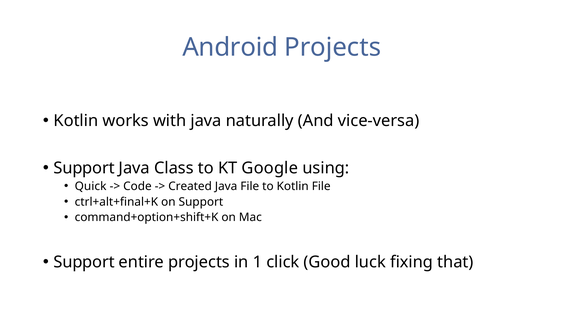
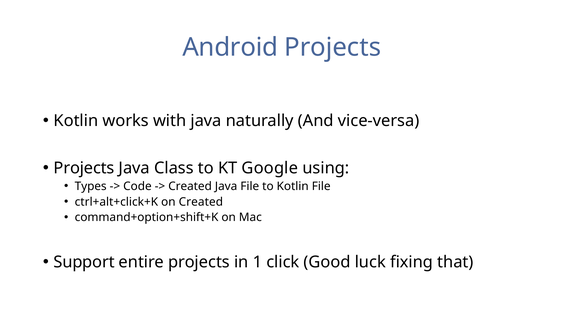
Support: Support -> Projects (84, 168)
Quick: Quick -> Types (91, 186)
ctrl+alt+final+K: ctrl+alt+final+K -> ctrl+alt+click+K (116, 202)
on Support: Support -> Created (201, 202)
